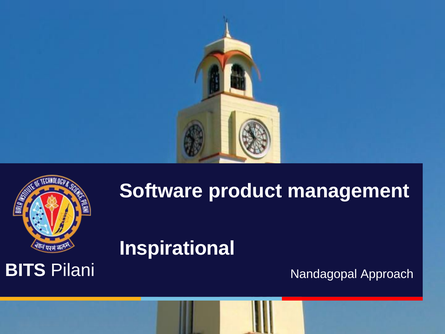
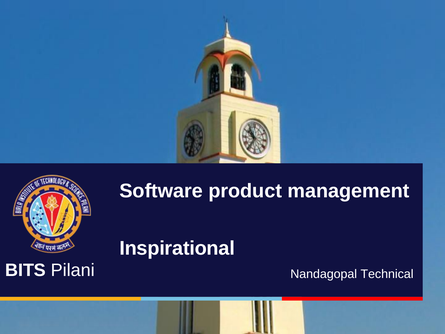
Approach: Approach -> Technical (387, 274)
